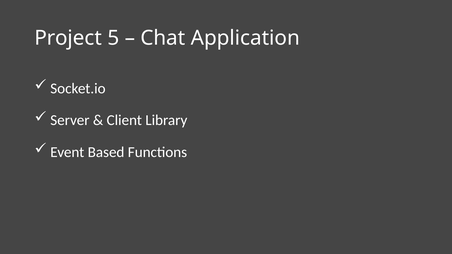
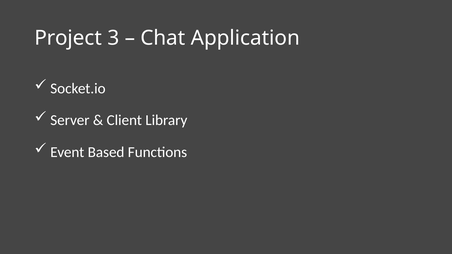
5: 5 -> 3 (113, 38)
